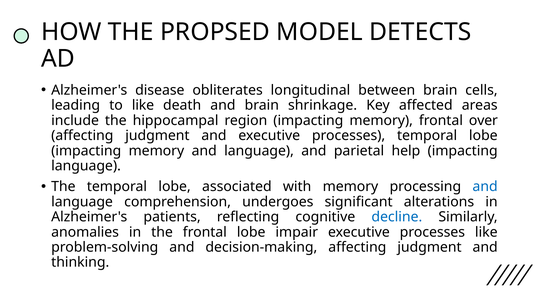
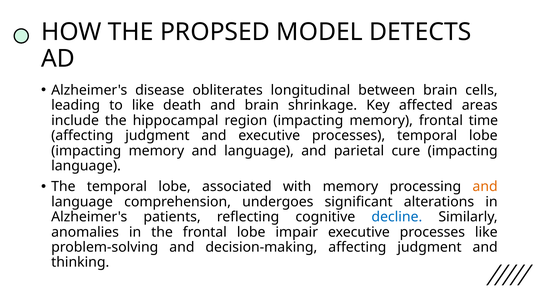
over: over -> time (483, 121)
help: help -> cure (406, 151)
and colour: blue -> orange (485, 187)
